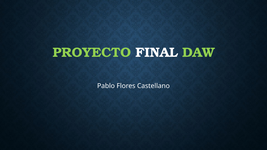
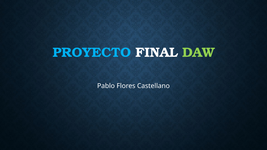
PROYECTO colour: light green -> light blue (92, 53)
